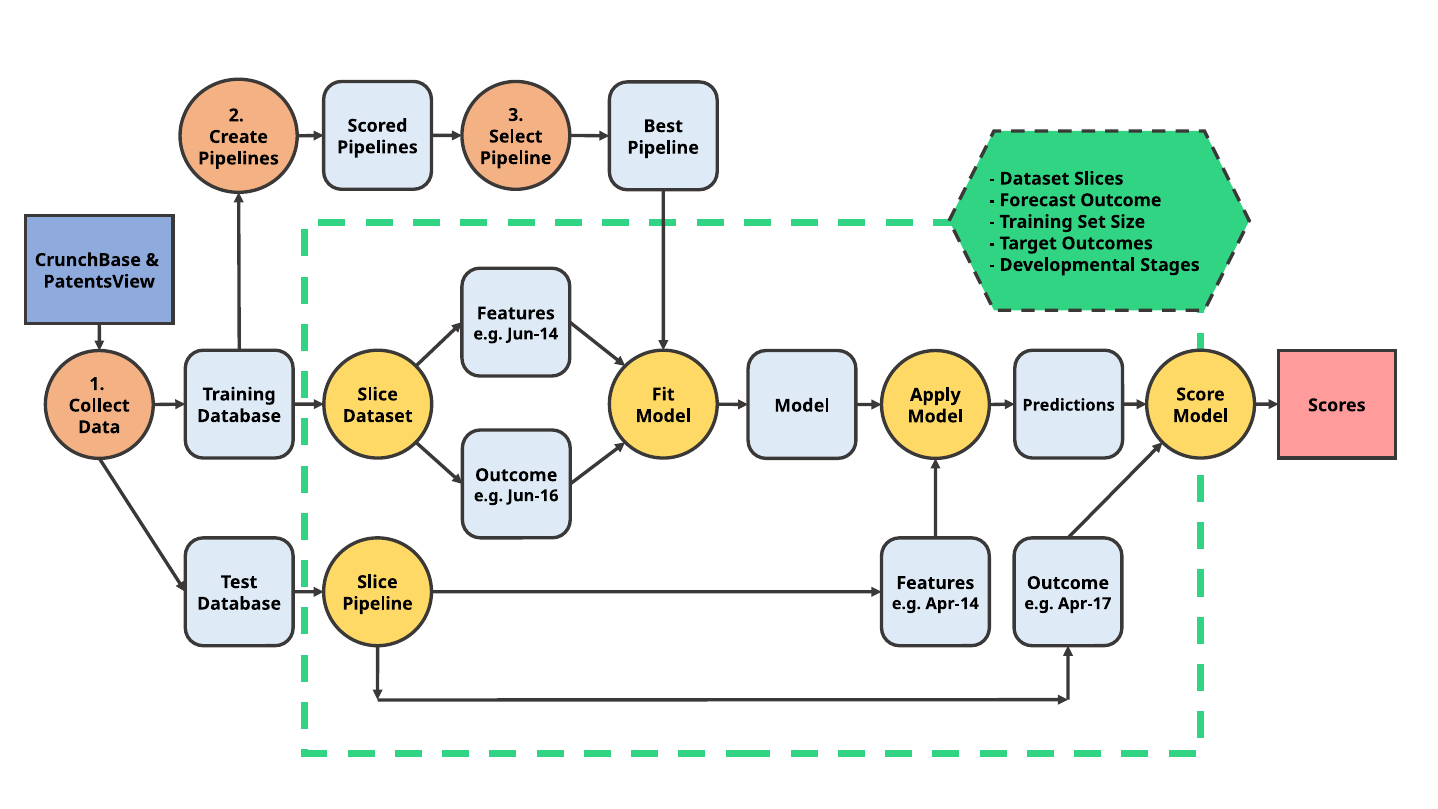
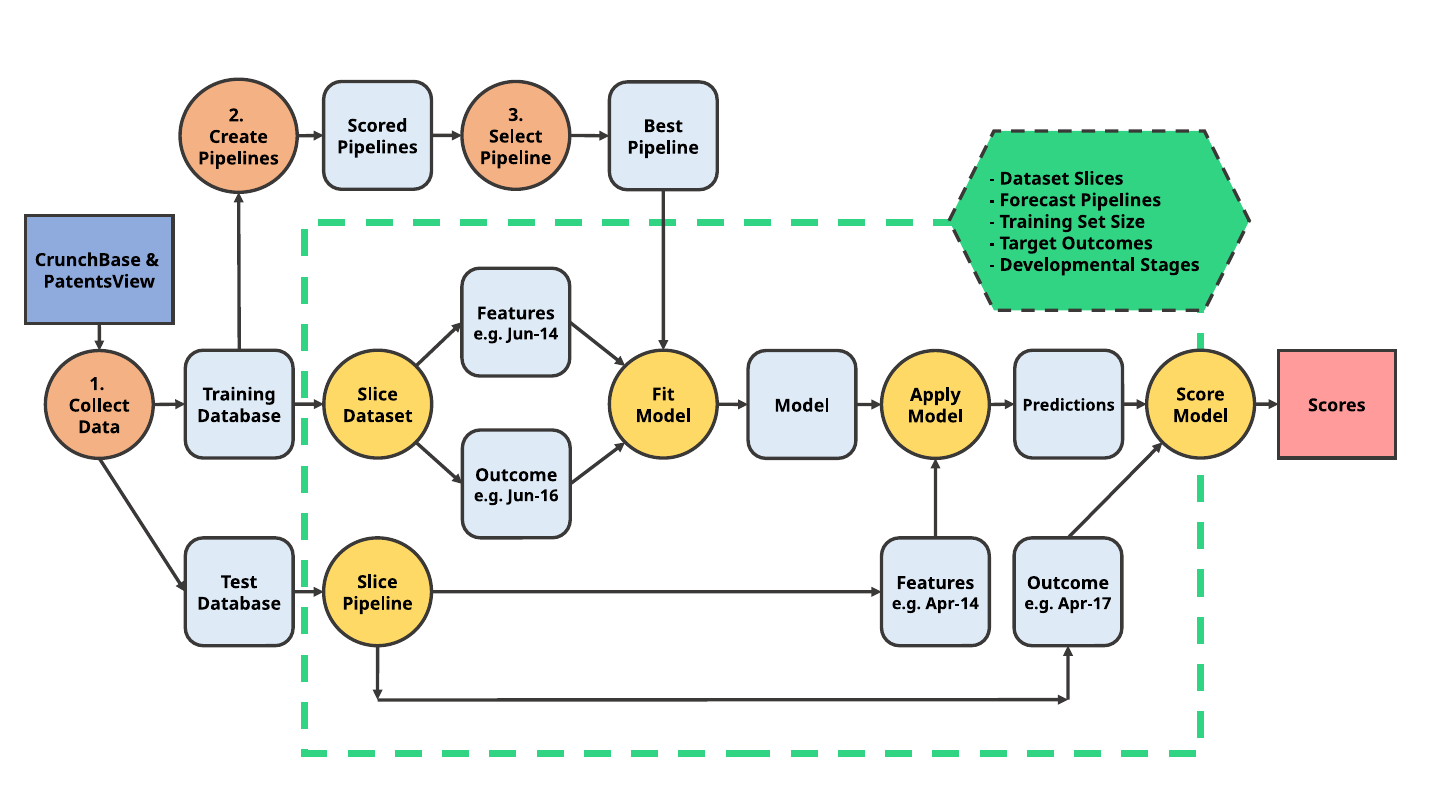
Forecast Outcome: Outcome -> Pipelines (1121, 200)
